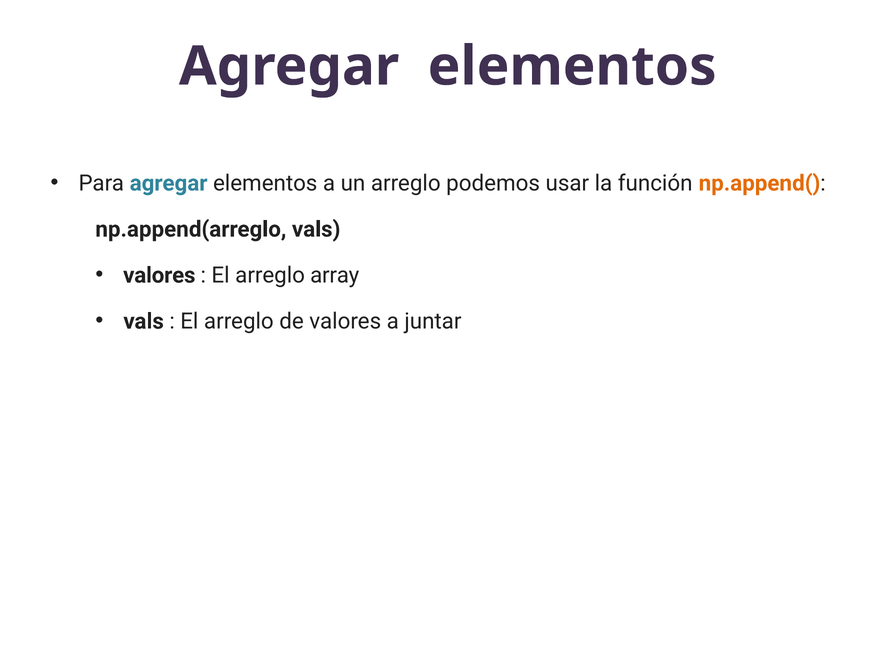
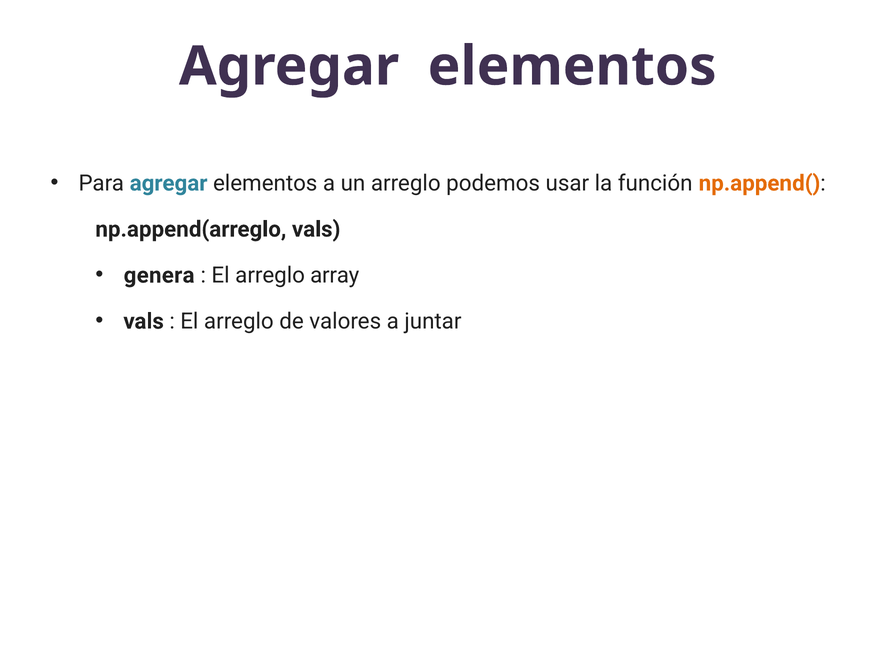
valores: valores -> genera (159, 275)
